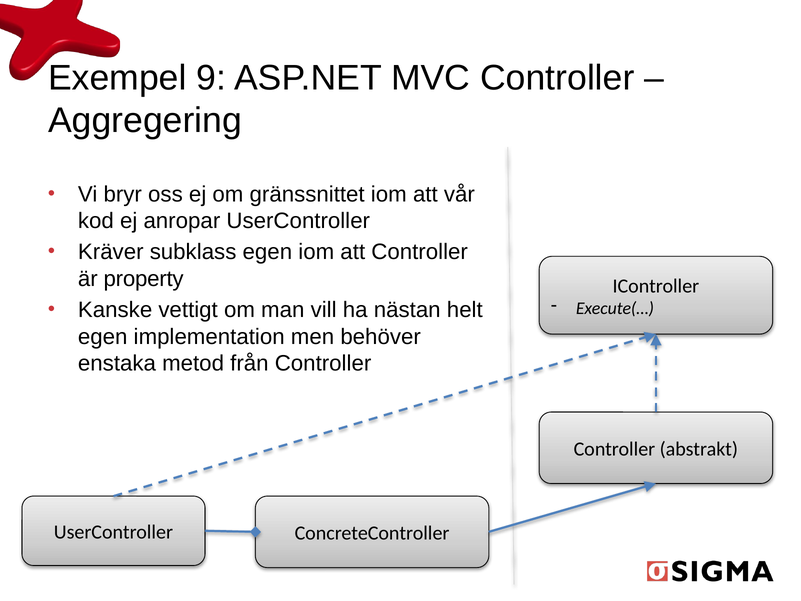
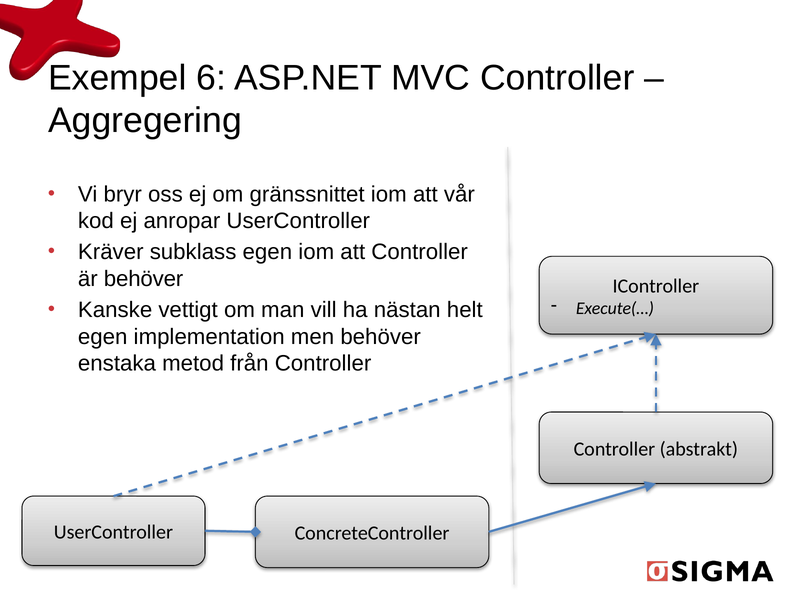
9: 9 -> 6 (211, 78)
är property: property -> behöver (144, 279)
